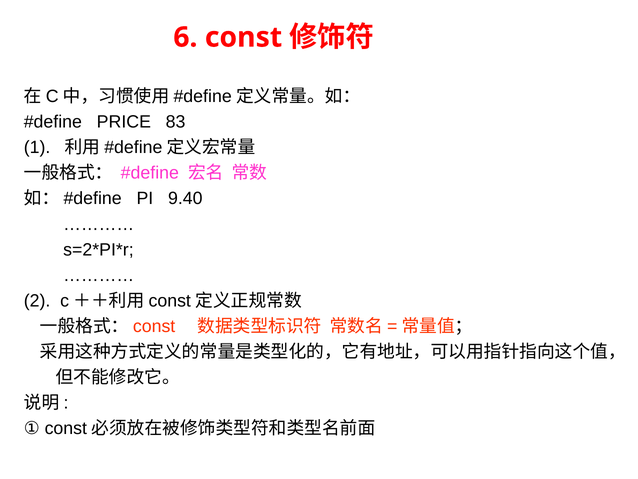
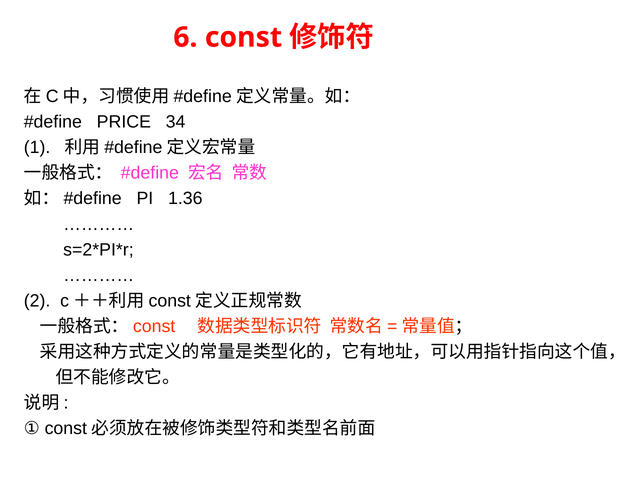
83: 83 -> 34 (176, 122)
9.40: 9.40 -> 1.36 (185, 198)
